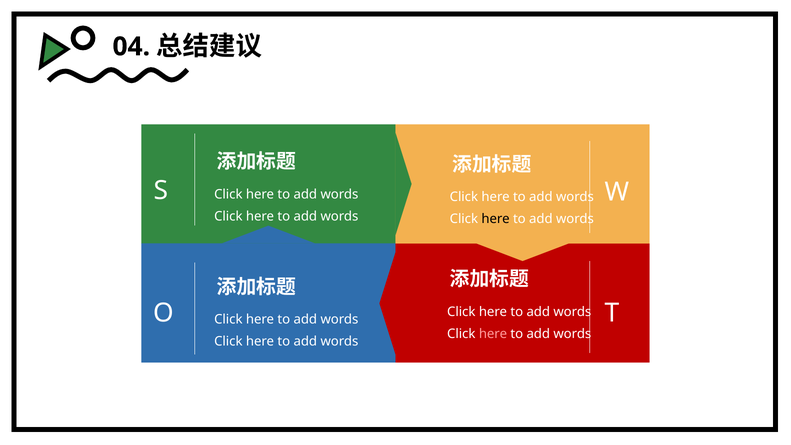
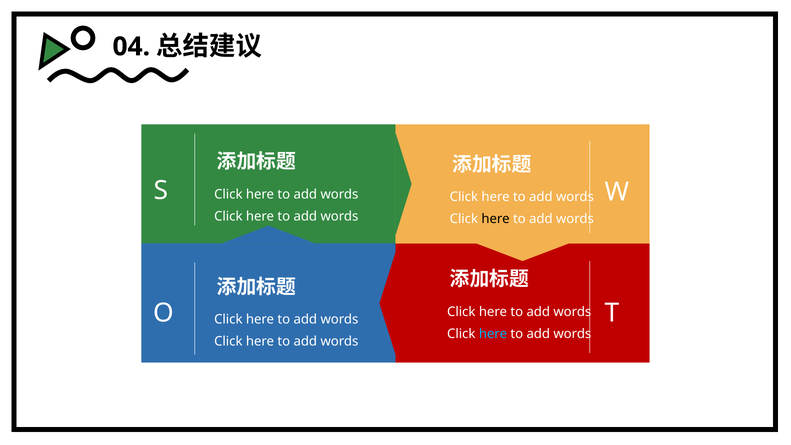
here colour: pink -> light blue (493, 334)
